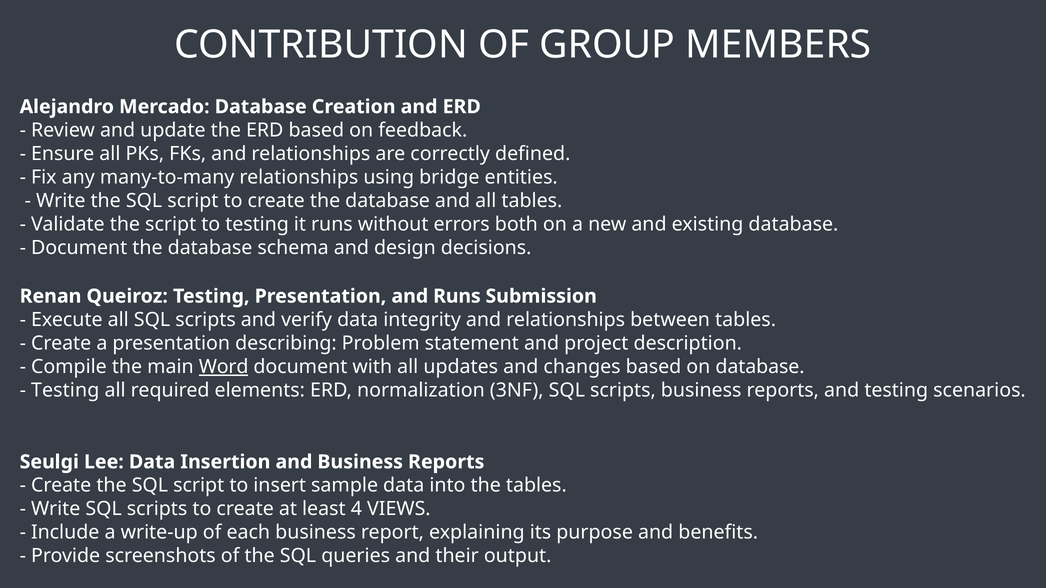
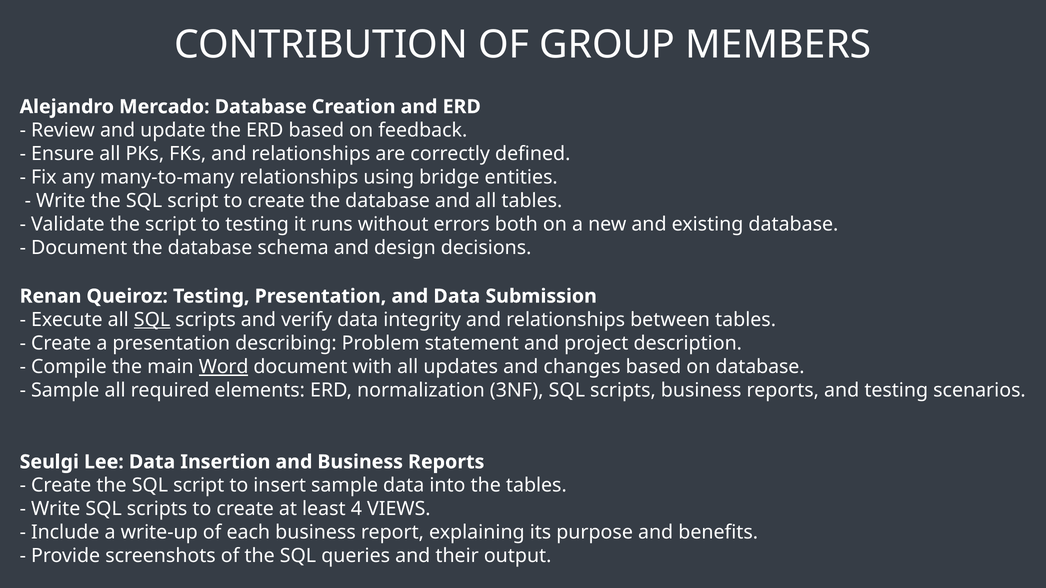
and Runs: Runs -> Data (457, 296)
SQL underline: none -> present (152, 320)
Testing: Testing -> Sample (65, 391)
